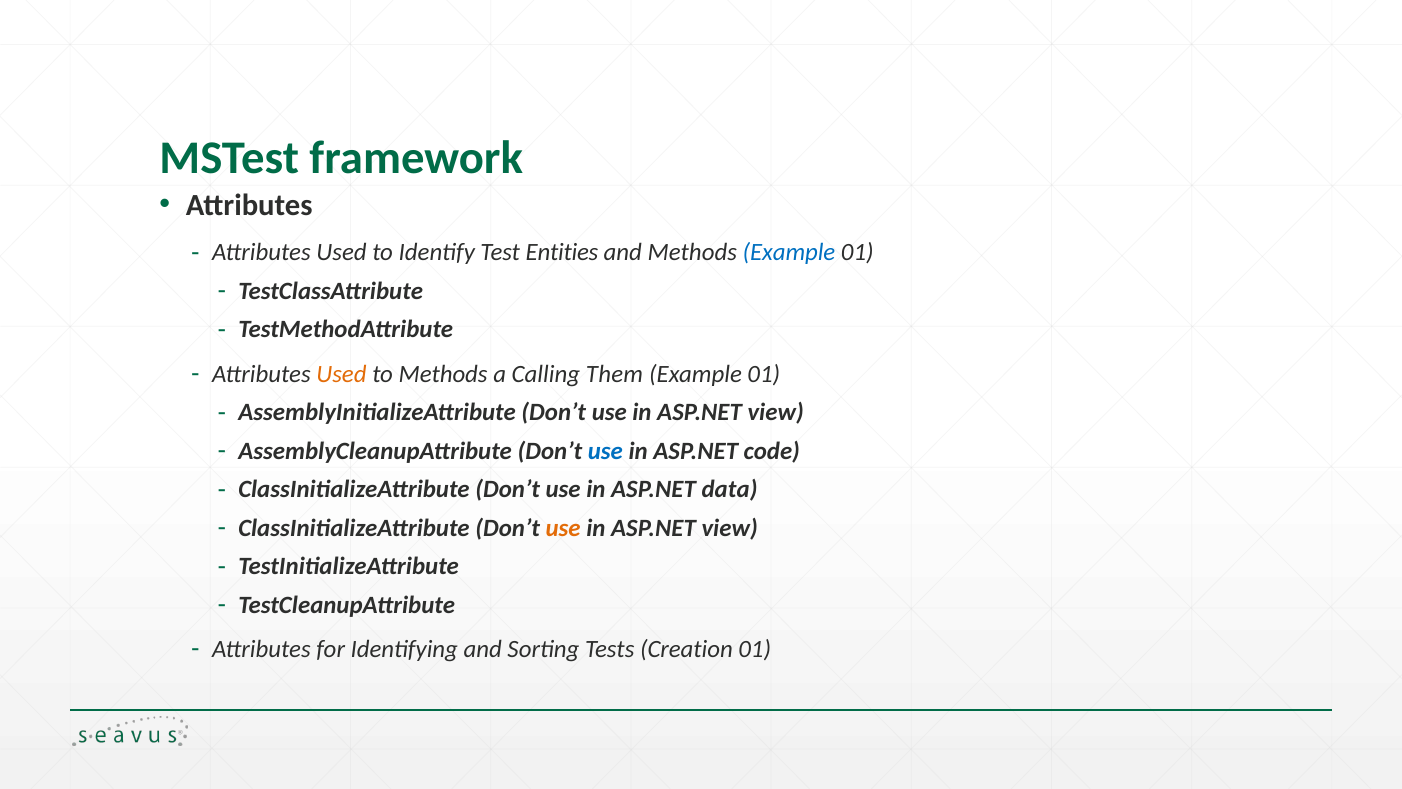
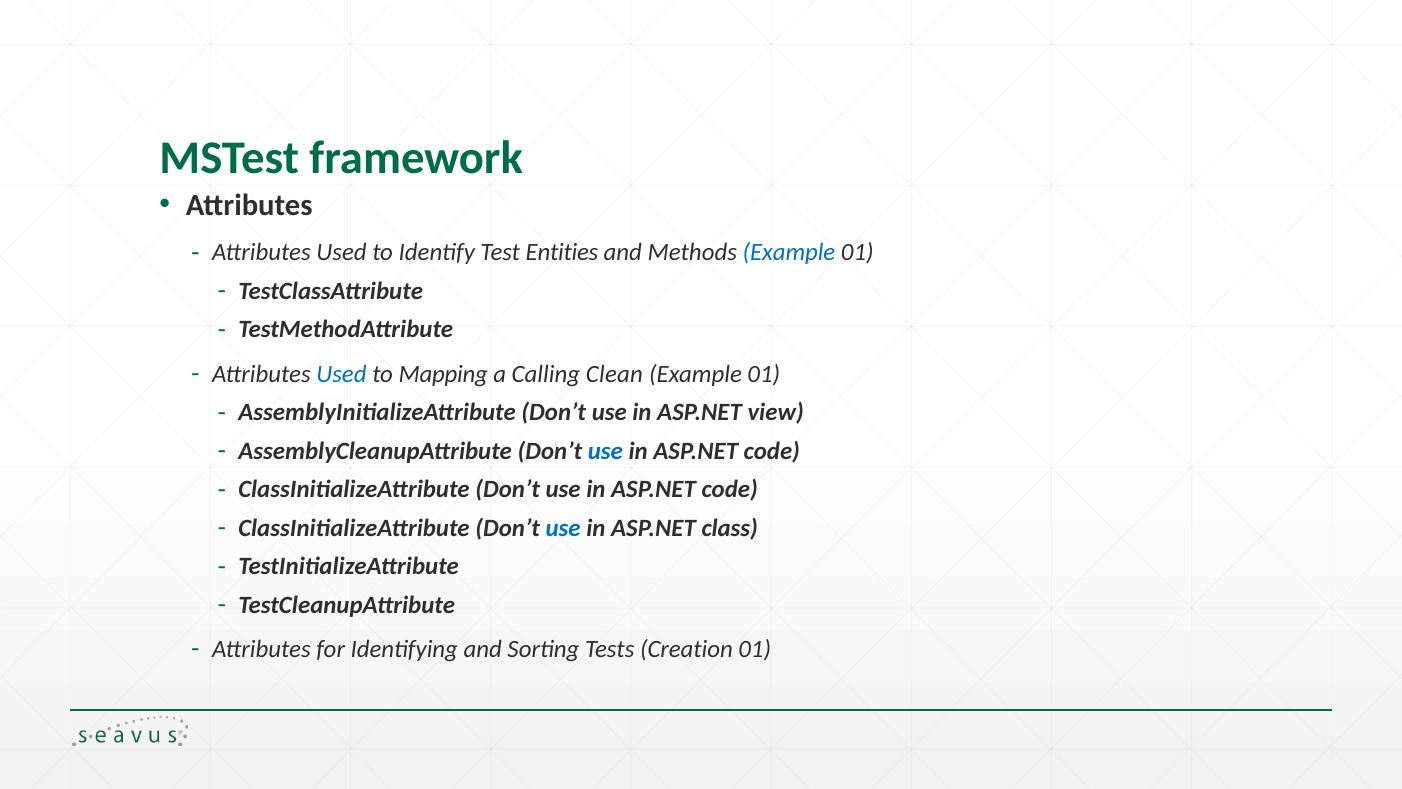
Used colour: orange -> blue (341, 374)
to Methods: Methods -> Mapping (443, 374)
Them: Them -> Clean (614, 374)
data: data -> code (730, 489)
use colour: orange -> blue (563, 528)
view: view -> class (730, 528)
